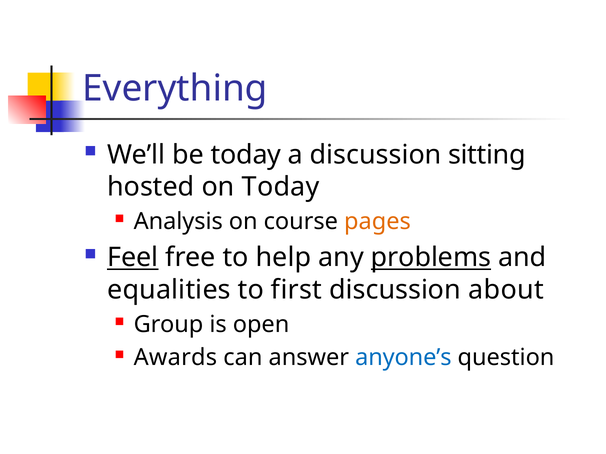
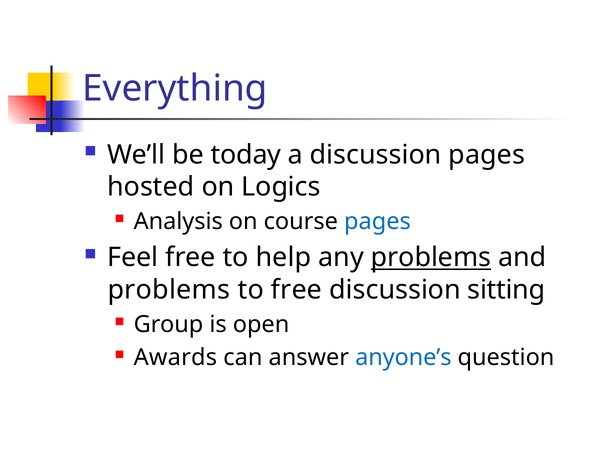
discussion sitting: sitting -> pages (487, 155)
on Today: Today -> Logics (281, 187)
pages colour: orange -> blue (377, 222)
Feel underline: present -> none (133, 258)
equalities: equalities -> problems (169, 290)
to first: first -> free (297, 290)
about: about -> sitting (506, 290)
